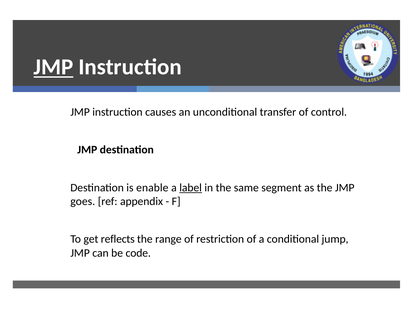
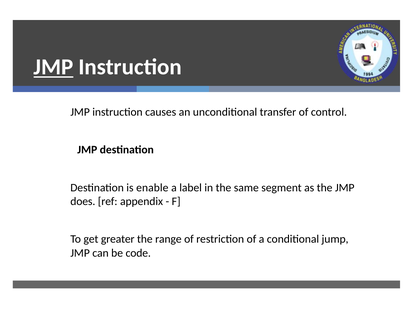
label underline: present -> none (191, 188)
goes: goes -> does (83, 202)
reflects: reflects -> greater (118, 240)
